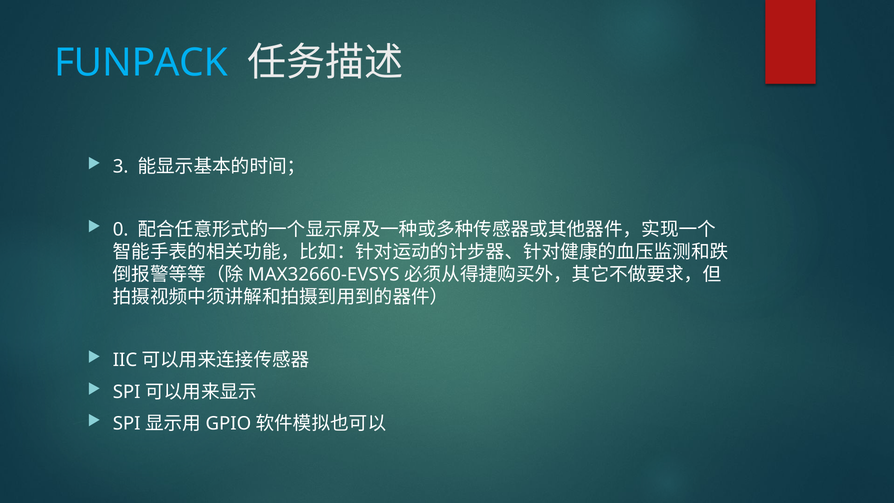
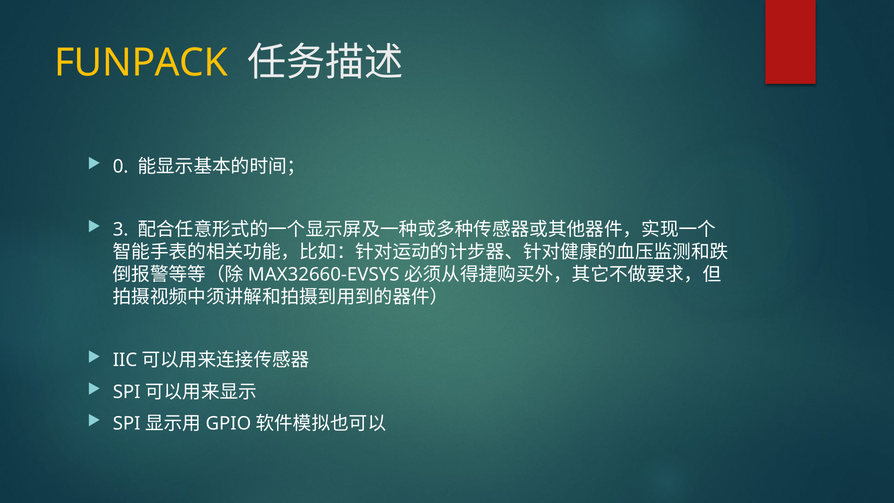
FUNPACK colour: light blue -> yellow (141, 63)
3: 3 -> 0 (121, 166)
0: 0 -> 3 (121, 230)
